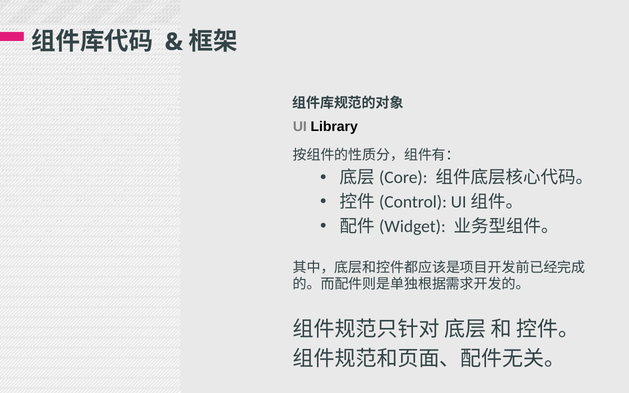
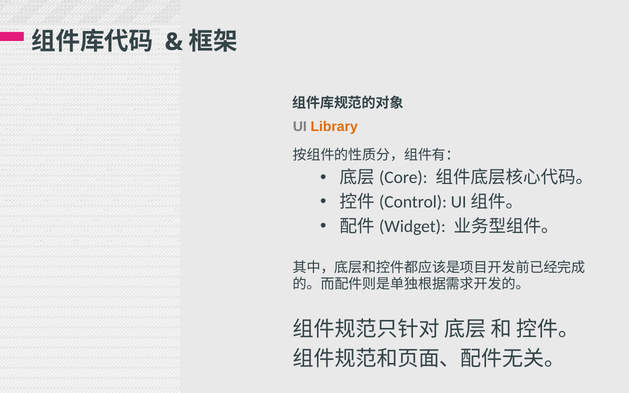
Library colour: black -> orange (334, 127)
